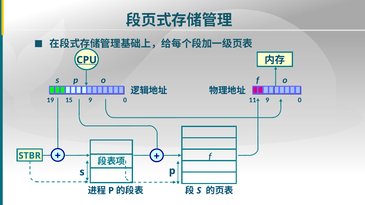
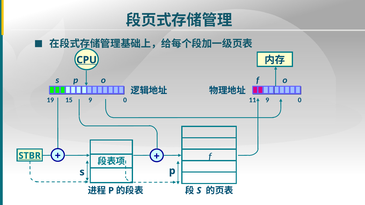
STBR underline: none -> present (30, 156)
